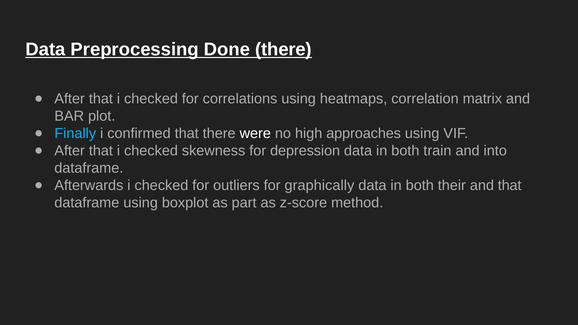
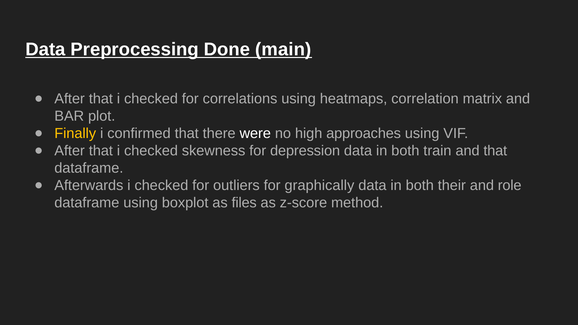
Done there: there -> main (283, 50)
Finally colour: light blue -> yellow (75, 133)
and into: into -> that (495, 151)
and that: that -> role (510, 186)
part: part -> files (244, 203)
